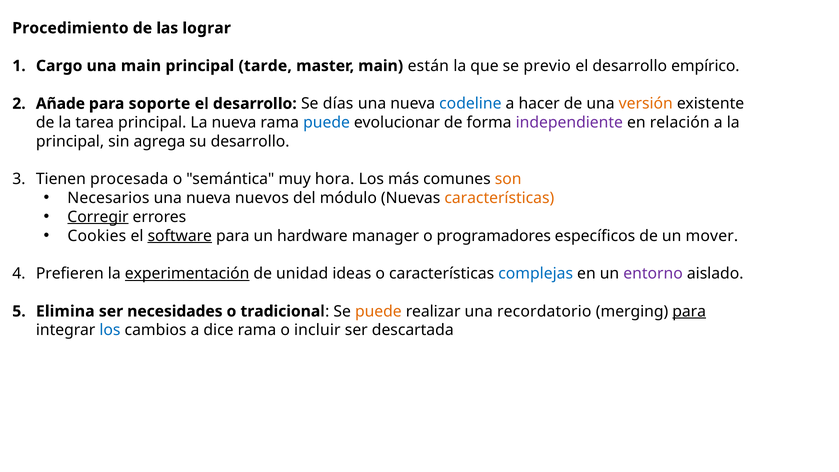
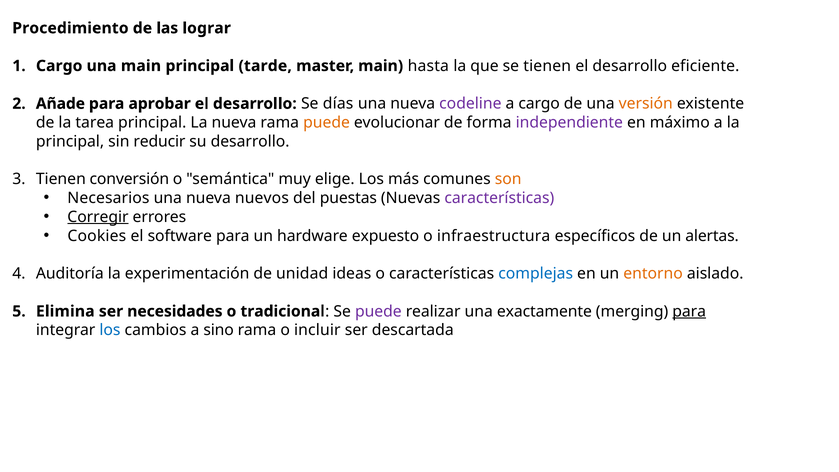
están: están -> hasta (428, 66)
se previo: previo -> tienen (547, 66)
empírico: empírico -> eficiente (705, 66)
soporte: soporte -> aprobar (160, 104)
codeline colour: blue -> purple (470, 104)
a hacer: hacer -> cargo (539, 104)
puede colour: blue -> orange (327, 123)
relación: relación -> máximo (680, 123)
agrega: agrega -> reducir (159, 141)
procesada: procesada -> conversión (129, 179)
hora: hora -> elige (335, 179)
módulo: módulo -> puestas (348, 198)
características colour: orange -> purple (499, 198)
software underline: present -> none (180, 236)
manager: manager -> expuesto (385, 236)
programadores: programadores -> infraestructura (494, 236)
mover: mover -> alertas (712, 236)
Prefieren: Prefieren -> Auditoría (70, 274)
experimentación underline: present -> none (187, 274)
entorno colour: purple -> orange (653, 274)
puede colour: orange -> purple (378, 311)
recordatorio: recordatorio -> exactamente (544, 311)
dice: dice -> sino (219, 330)
